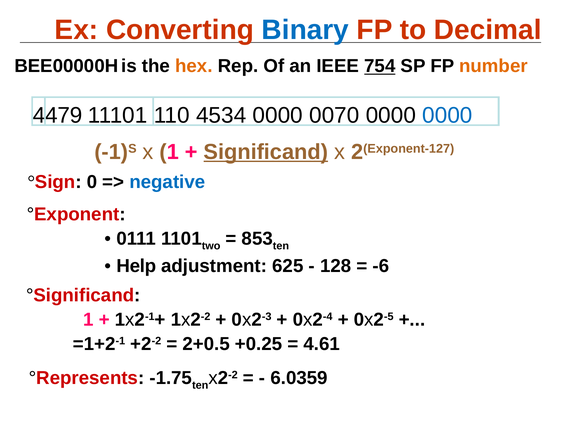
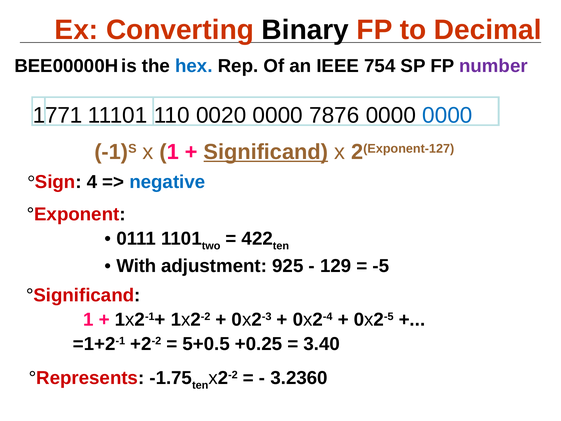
Binary colour: blue -> black (305, 30)
hex colour: orange -> blue (194, 66)
754 underline: present -> none (380, 66)
number colour: orange -> purple (493, 66)
4479: 4479 -> 1771 (57, 115)
4534: 4534 -> 0020 (221, 115)
0070: 0070 -> 7876 (334, 115)
0: 0 -> 4 (92, 182)
853: 853 -> 422 (257, 238)
Help: Help -> With (136, 266)
625: 625 -> 925 (288, 266)
128: 128 -> 129 (336, 266)
-6: -6 -> -5 (381, 266)
2+0.5: 2+0.5 -> 5+0.5 (206, 344)
4.61: 4.61 -> 3.40 (322, 344)
6.0359: 6.0359 -> 3.2360 (299, 378)
